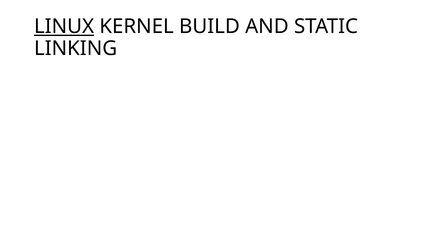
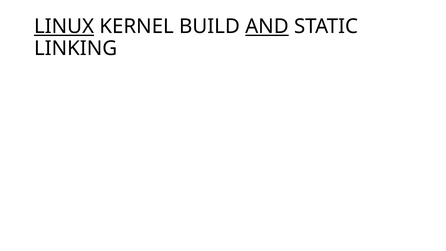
AND underline: none -> present (267, 26)
